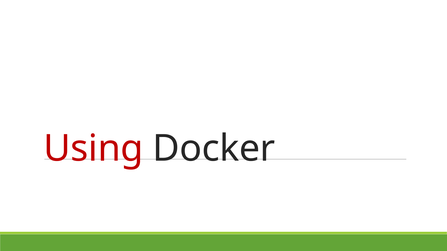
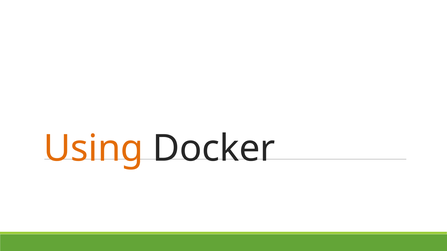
Using colour: red -> orange (94, 149)
